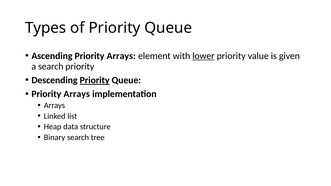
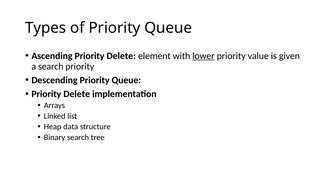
Ascending Priority Arrays: Arrays -> Delete (121, 56)
Priority underline: present -> none (95, 80)
Arrays: Arrays -> Delete (77, 94)
